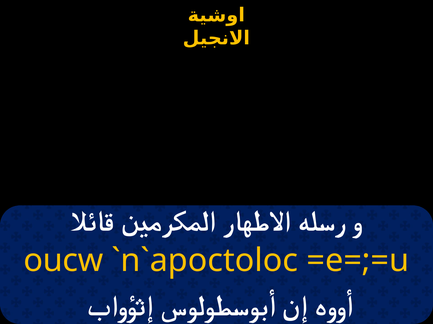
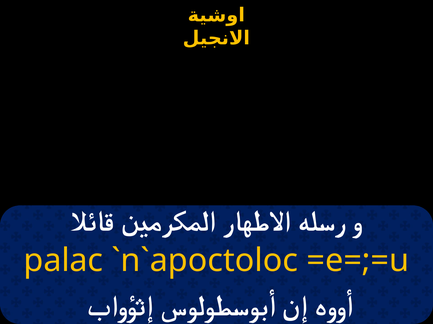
oucw: oucw -> palac (63, 261)
